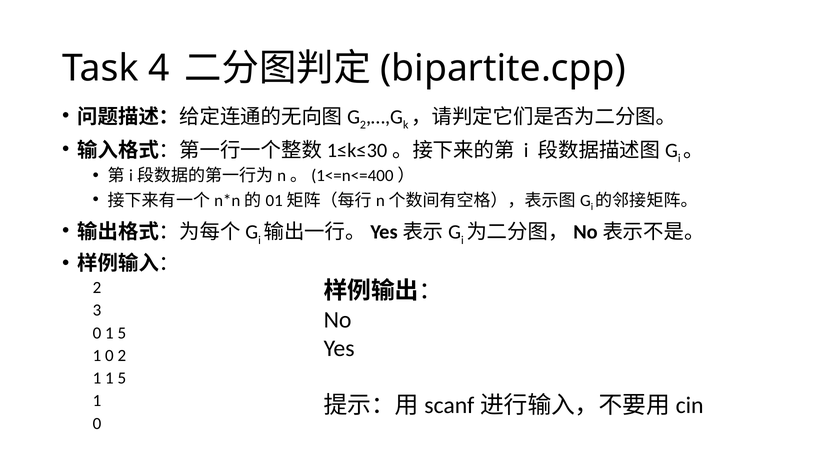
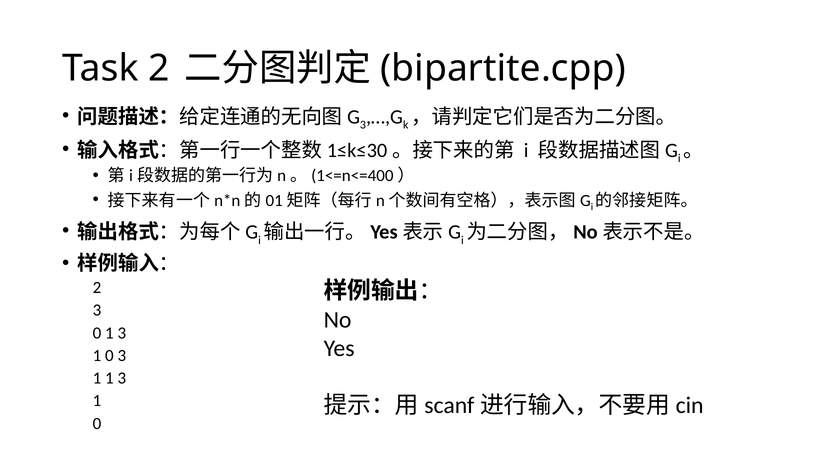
Task 4: 4 -> 2 (159, 68)
2: 2 -> 3 (363, 125)
0 1 5: 5 -> 3 (122, 333)
0 2: 2 -> 3 (122, 355)
1 1 5: 5 -> 3 (122, 378)
